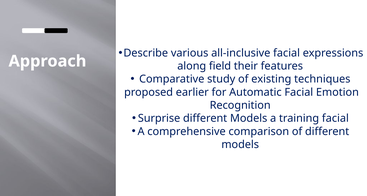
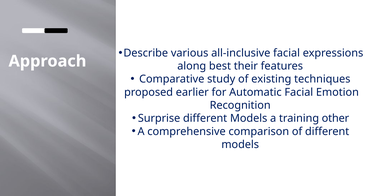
field: field -> best (220, 66)
training facial: facial -> other (335, 118)
